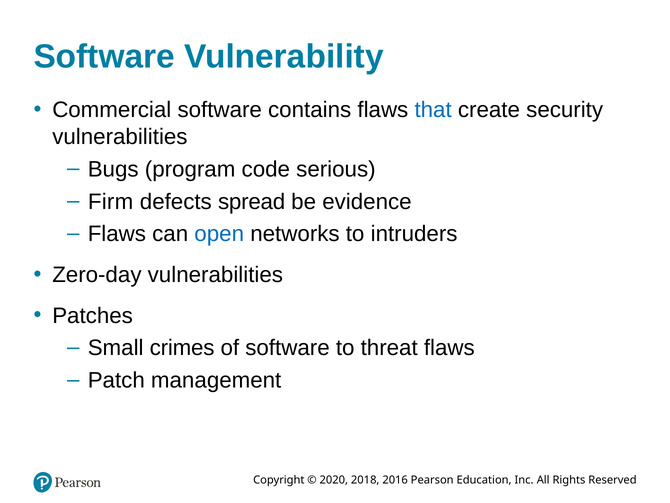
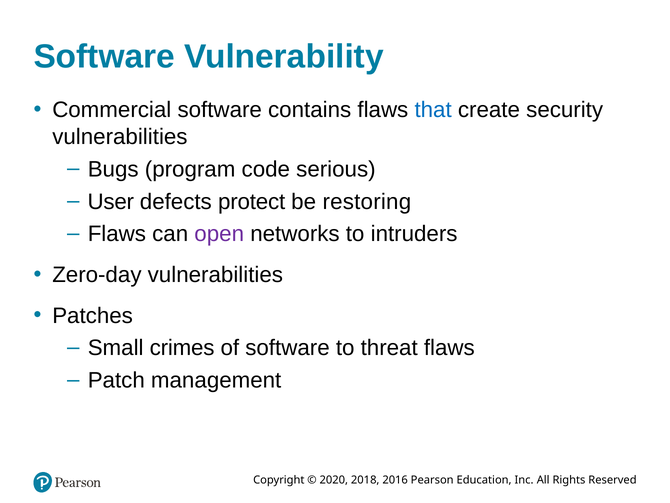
Firm: Firm -> User (111, 201)
spread: spread -> protect (252, 201)
evidence: evidence -> restoring (367, 201)
open colour: blue -> purple (219, 234)
